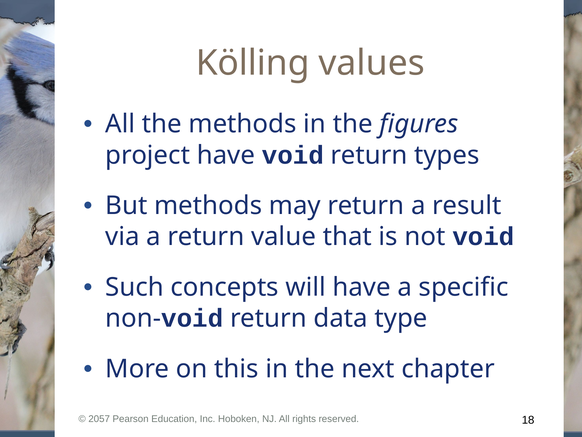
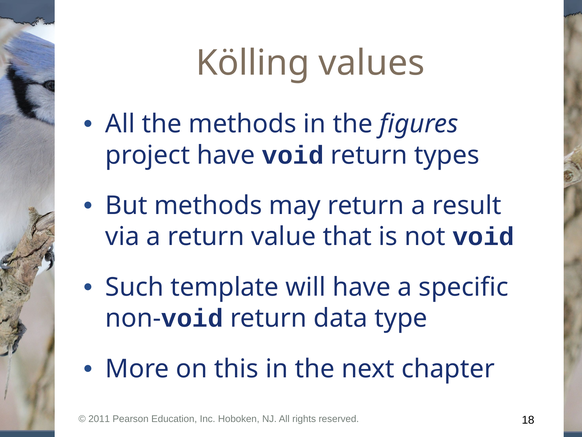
concepts: concepts -> template (225, 287)
2057: 2057 -> 2011 (99, 418)
